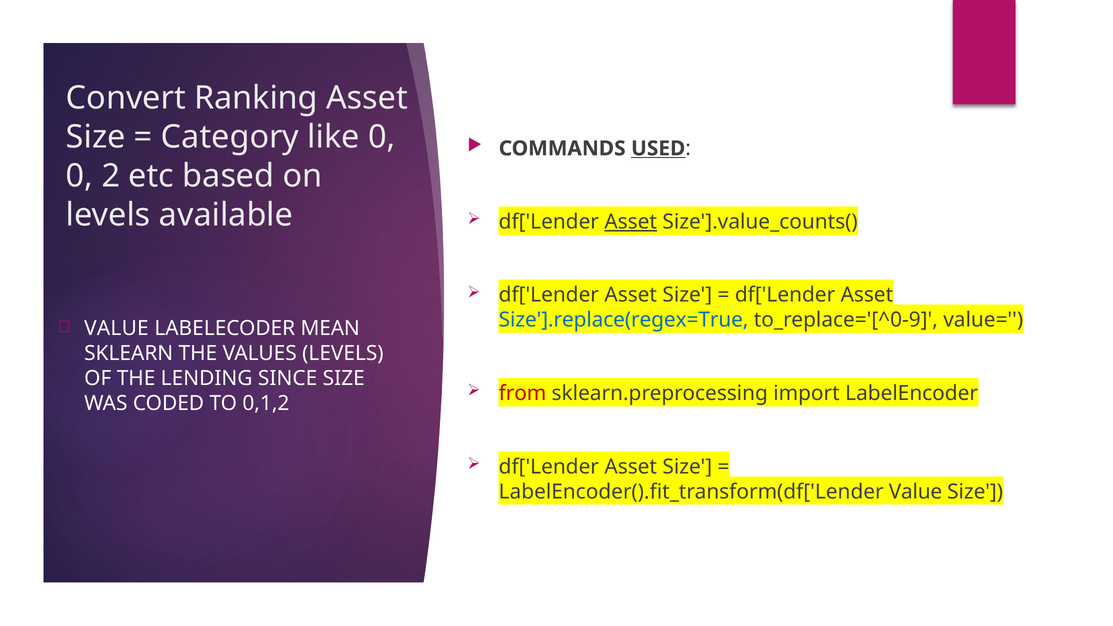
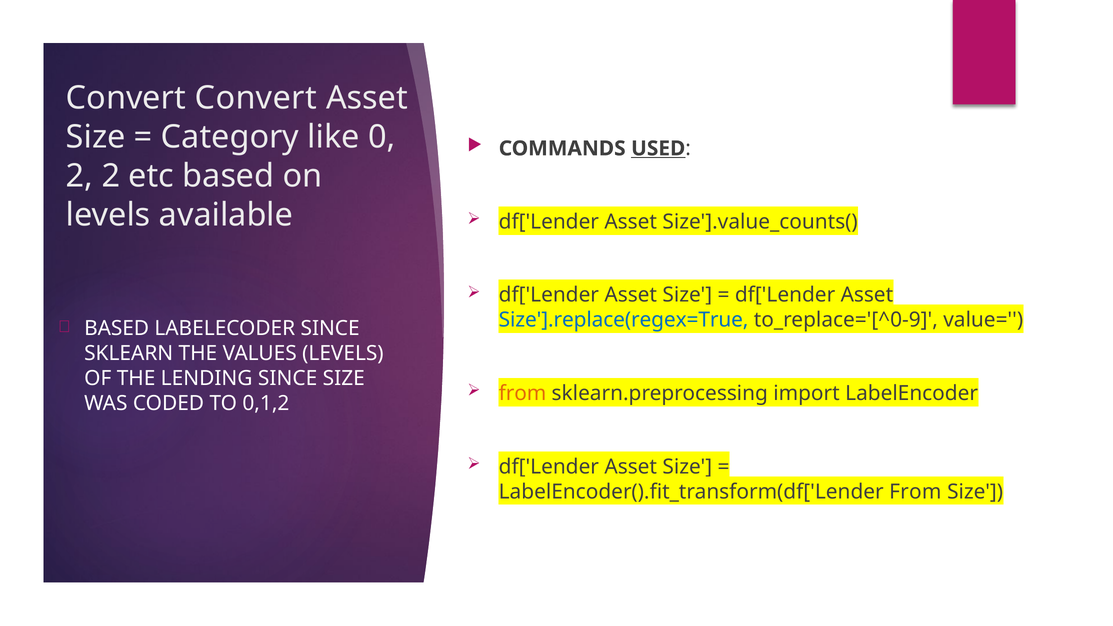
Convert Ranking: Ranking -> Convert (256, 98)
0: 0 -> 2 (80, 176)
Asset underline: present -> none (631, 222)
VALUE: VALUE -> BASED (117, 328)
LABELECODER MEAN: MEAN -> SINCE (330, 328)
from colour: red -> orange (523, 393)
LabelEncoder().fit_transform(df['Lender Value: Value -> From (915, 492)
